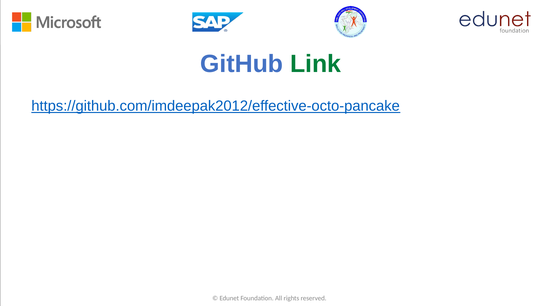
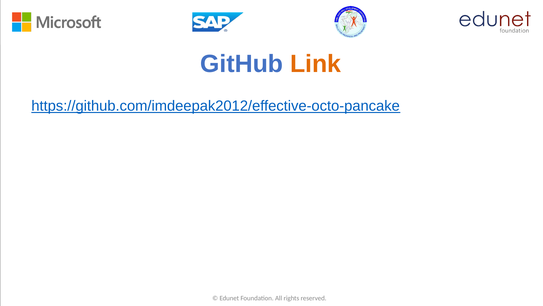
Link colour: green -> orange (316, 64)
